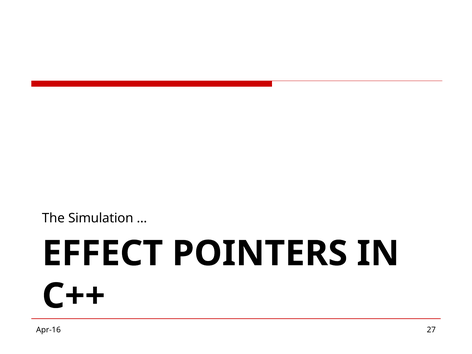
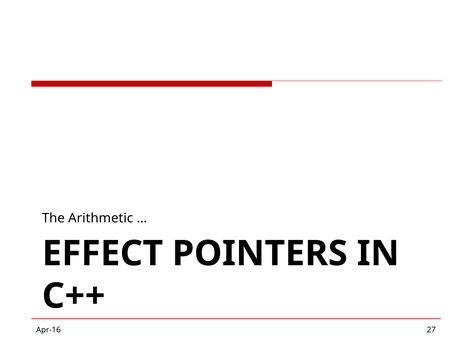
Simulation: Simulation -> Arithmetic (101, 218)
